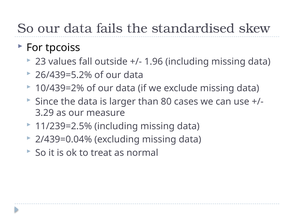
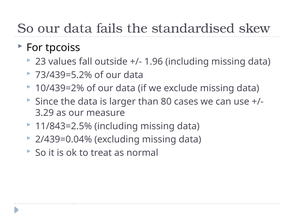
26/439=5.2%: 26/439=5.2% -> 73/439=5.2% (64, 75)
11/239=2.5%: 11/239=2.5% -> 11/843=2.5% (64, 126)
